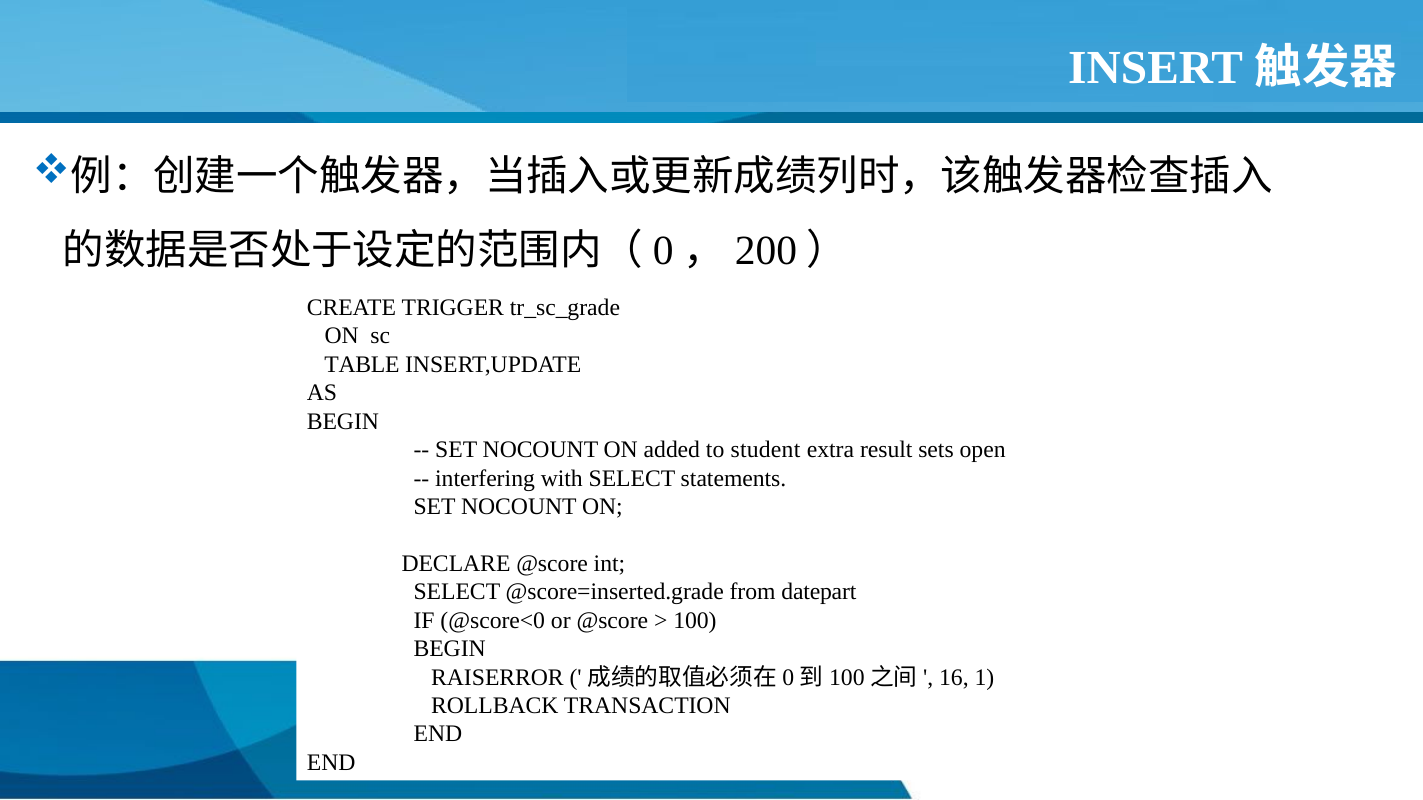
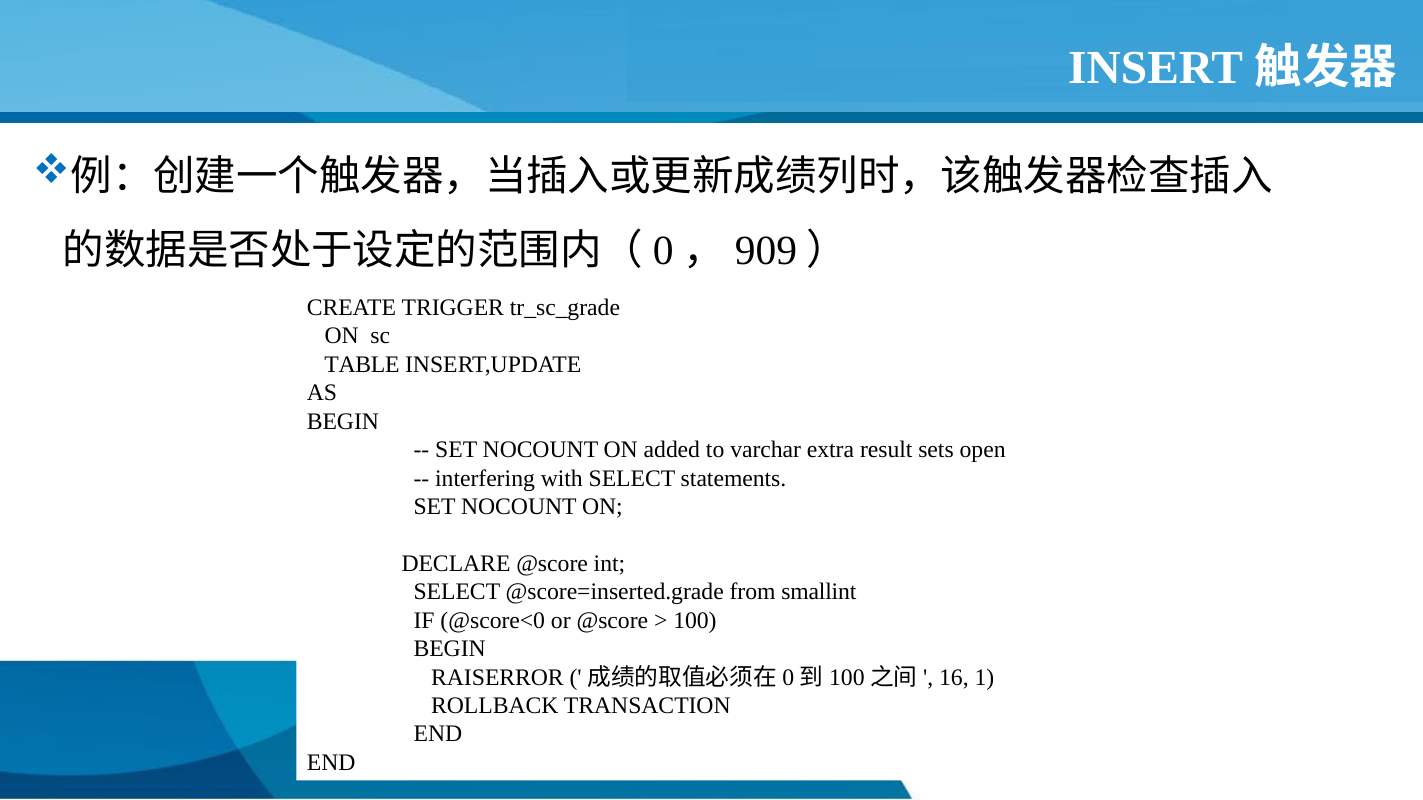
200: 200 -> 909 (766, 251)
student: student -> varchar (766, 450)
datepart: datepart -> smallint (819, 592)
